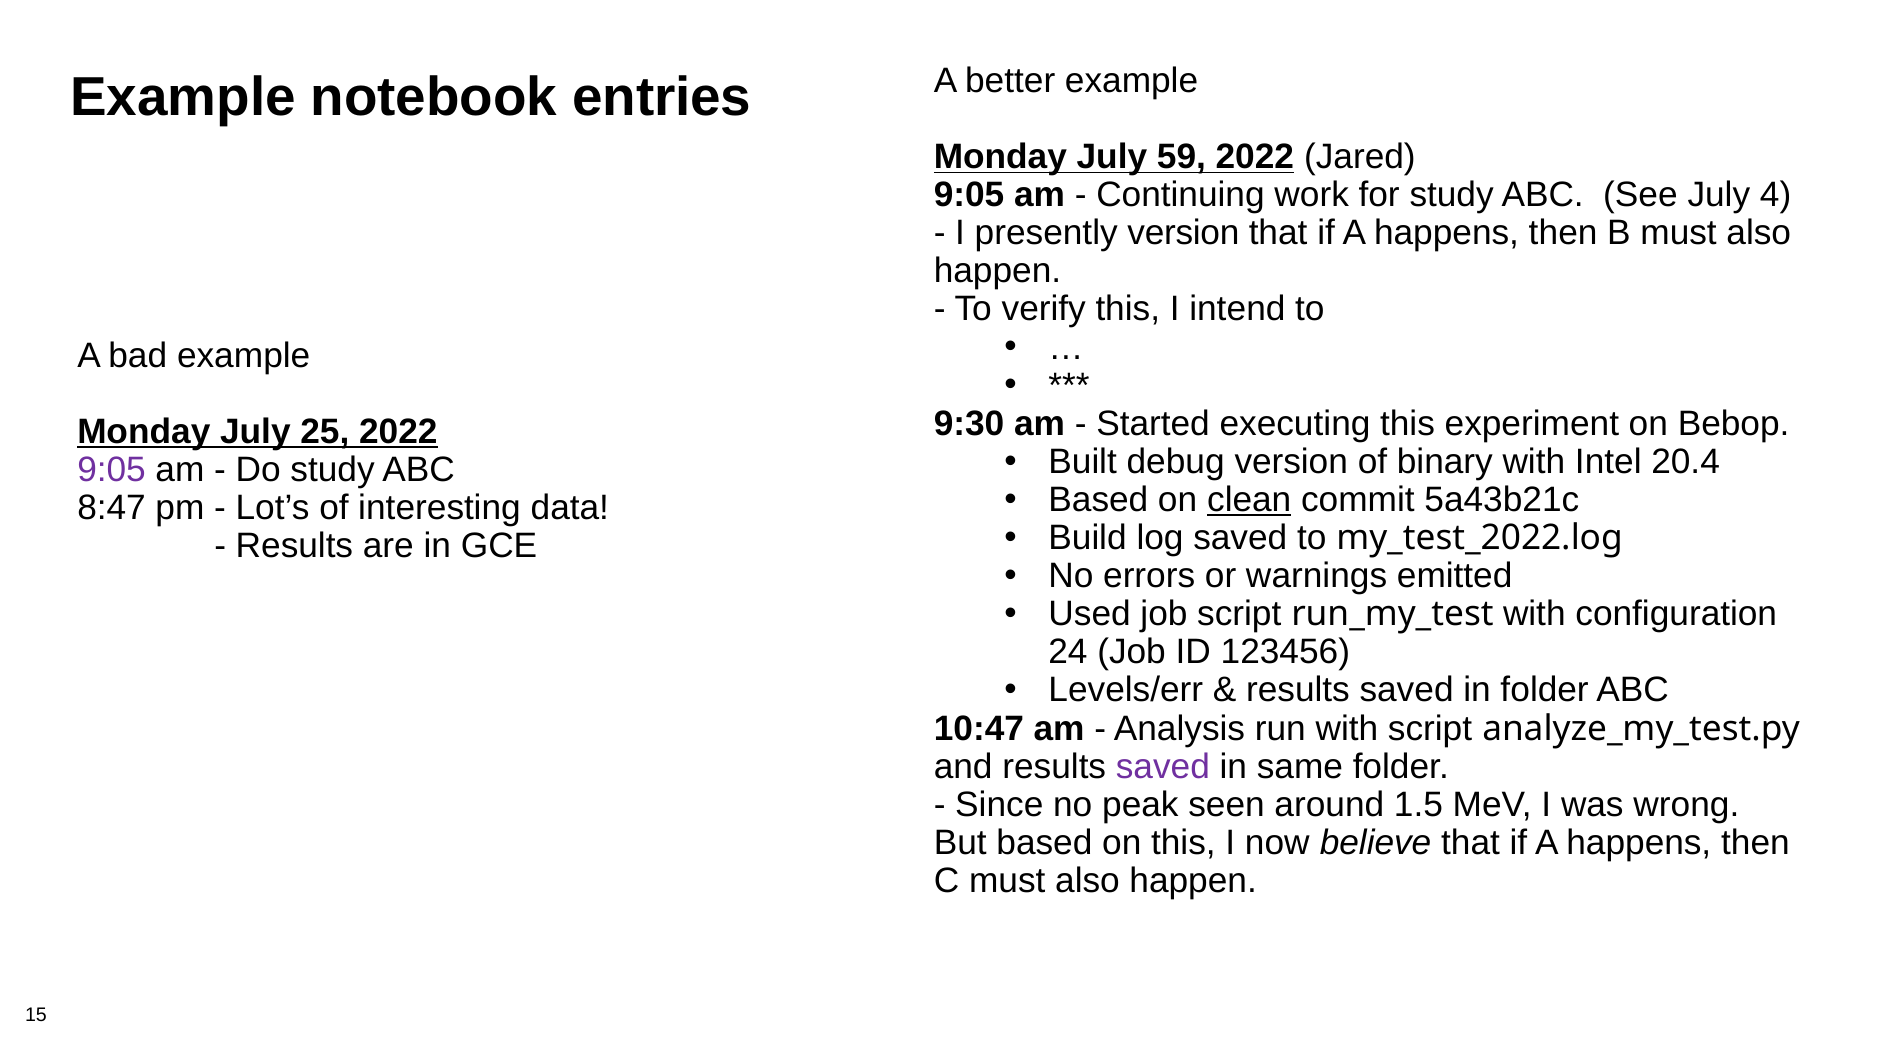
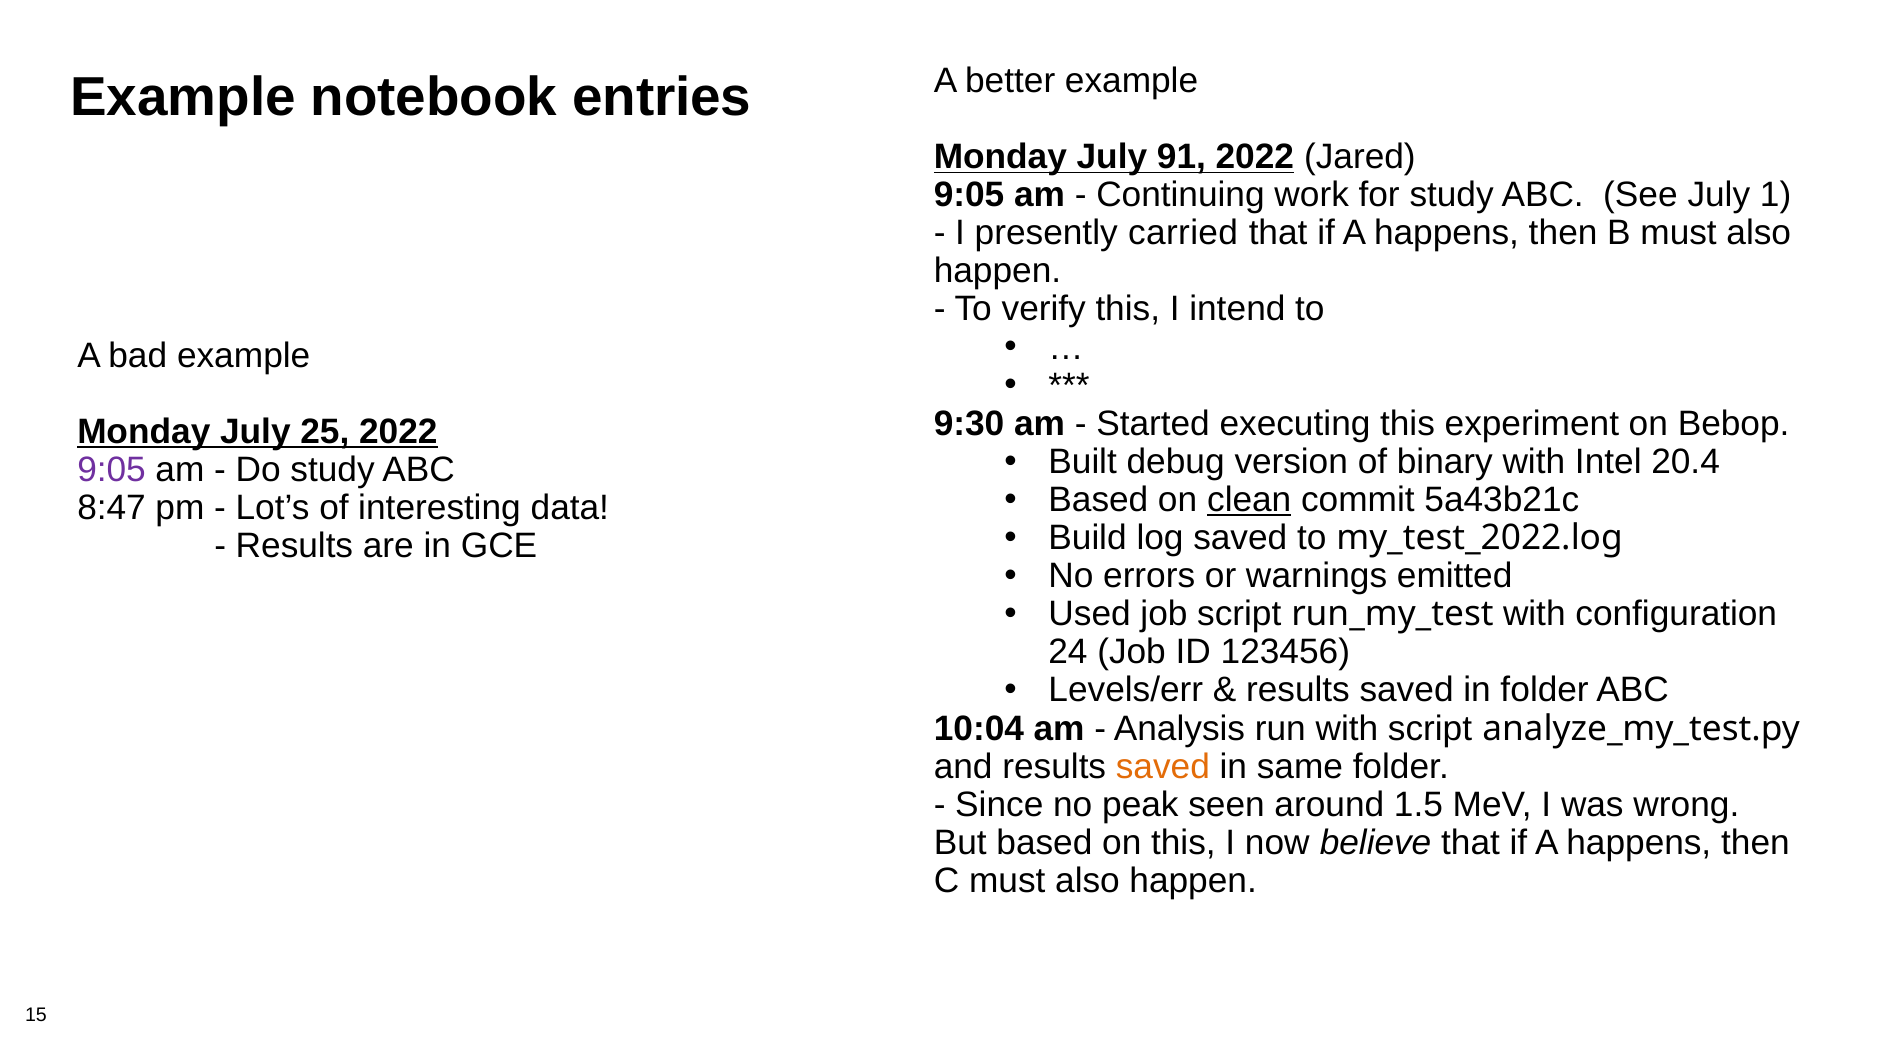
59: 59 -> 91 (1181, 157)
4: 4 -> 1 (1776, 195)
presently version: version -> carried (1183, 233)
10:47: 10:47 -> 10:04 (979, 728)
saved colour: purple -> orange (1163, 766)
